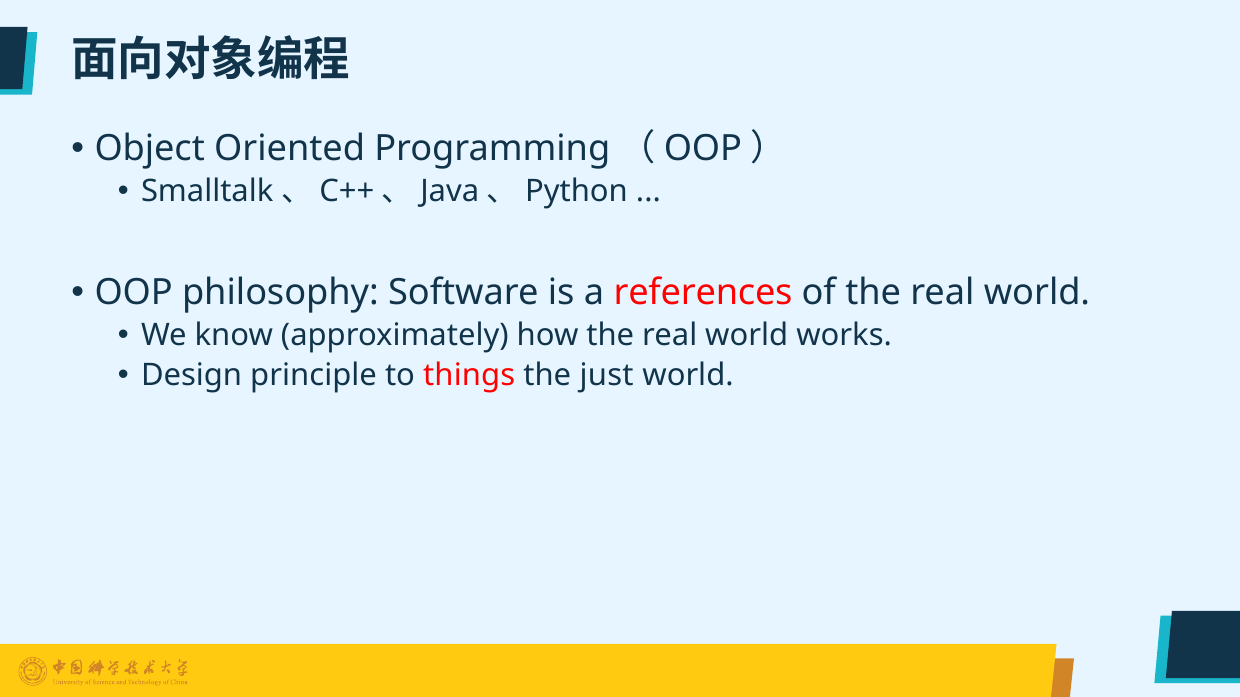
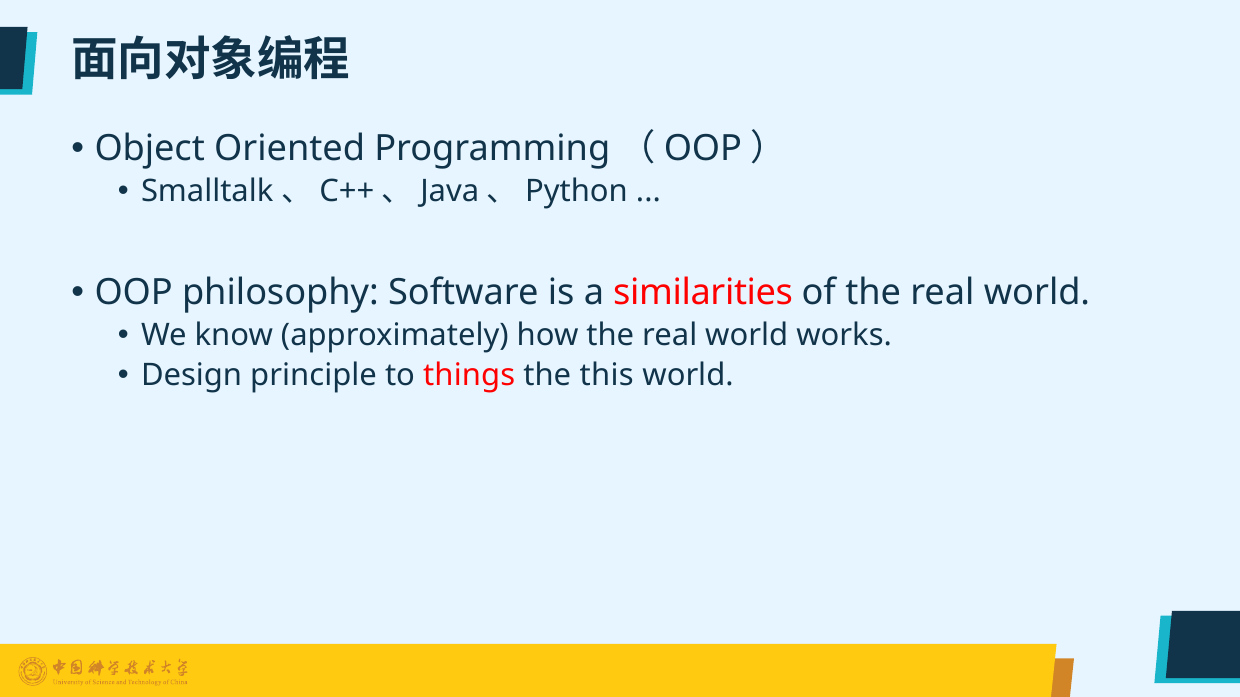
references: references -> similarities (703, 293)
just: just -> this (607, 375)
